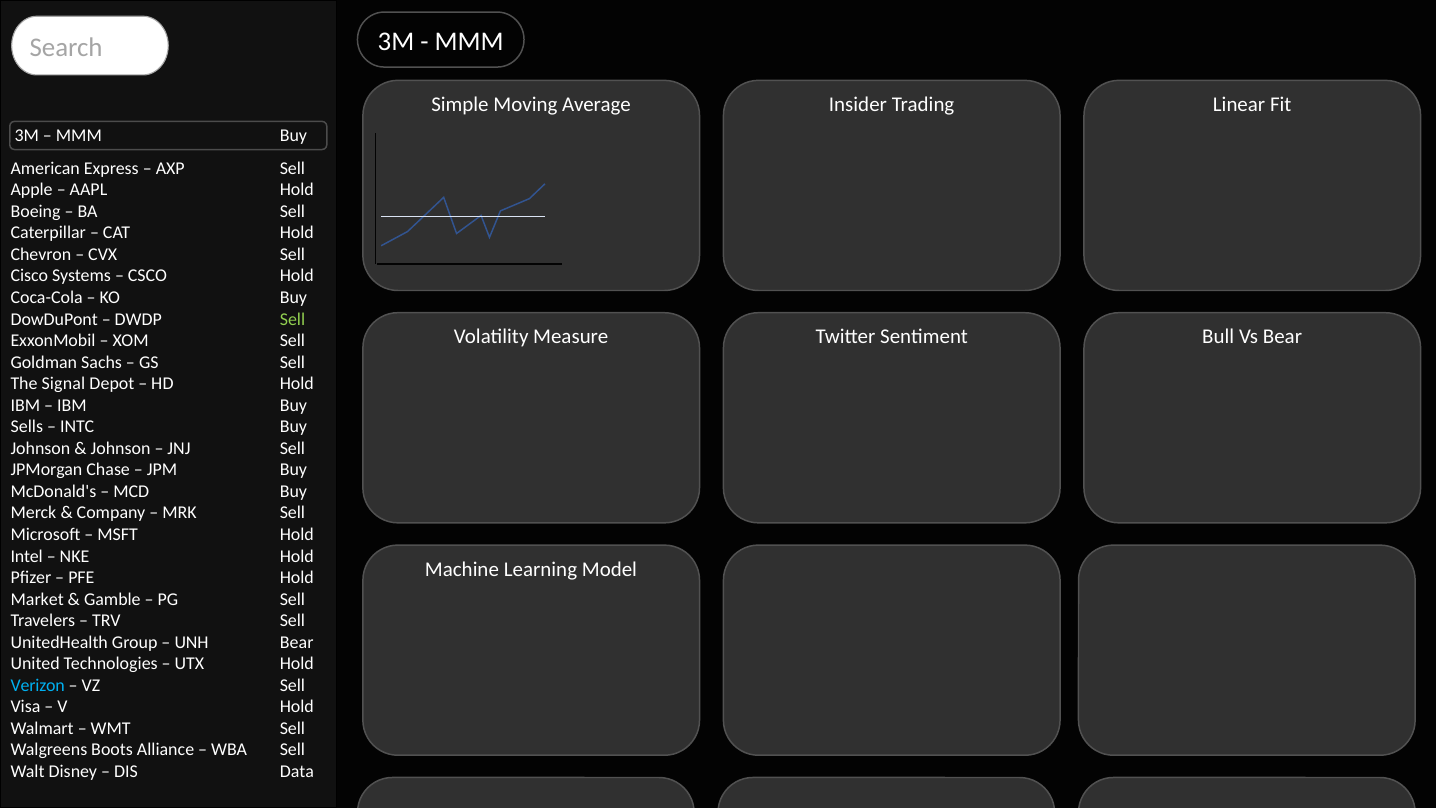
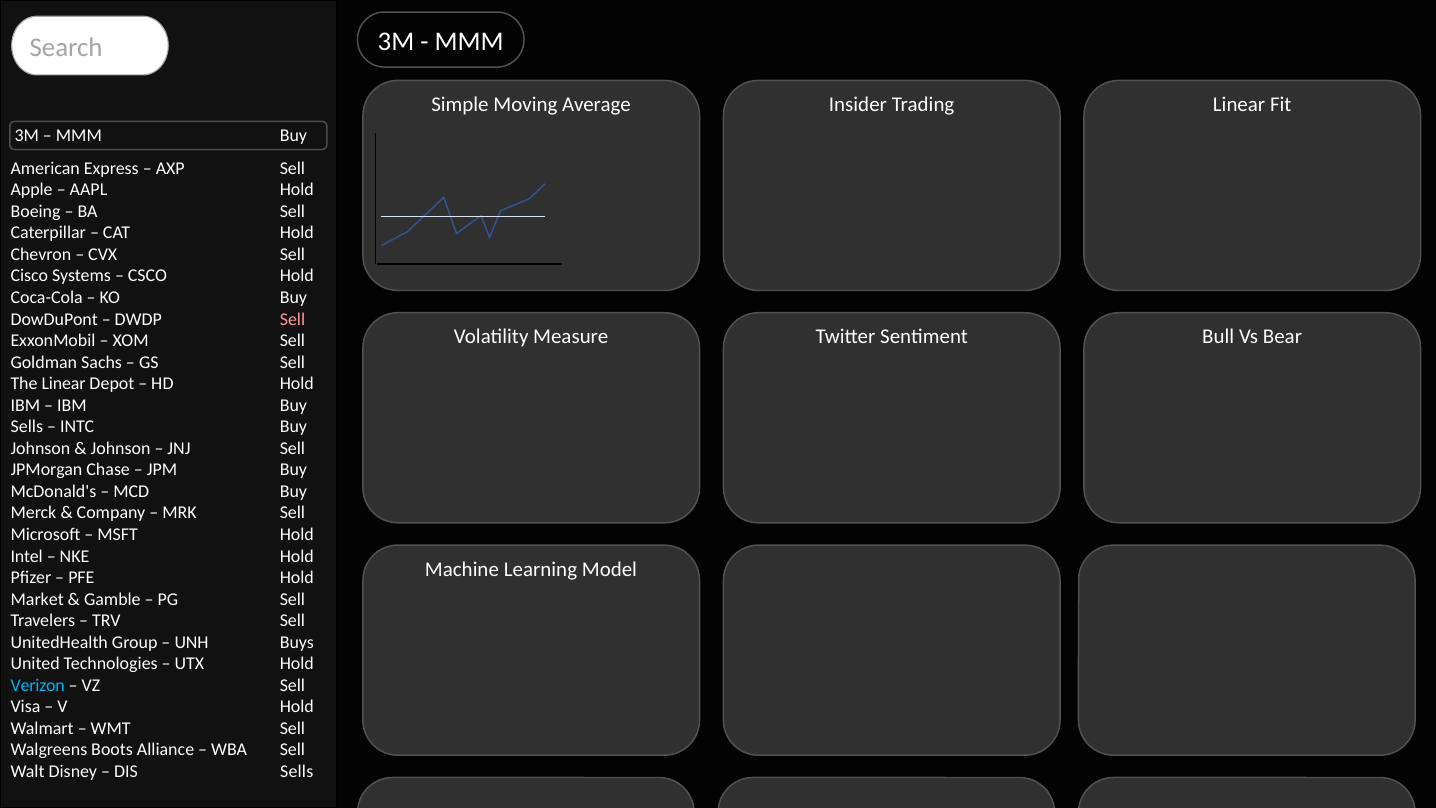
Sell colour: light green -> pink (292, 319)
The Signal: Signal -> Linear (64, 384)
UNH Bear: Bear -> Buys (297, 642)
DIS Data: Data -> Sells (297, 771)
